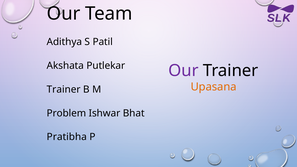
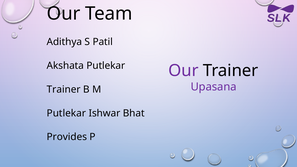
Upasana colour: orange -> purple (214, 87)
Problem: Problem -> Putlekar (66, 113)
Pratibha: Pratibha -> Provides (67, 137)
